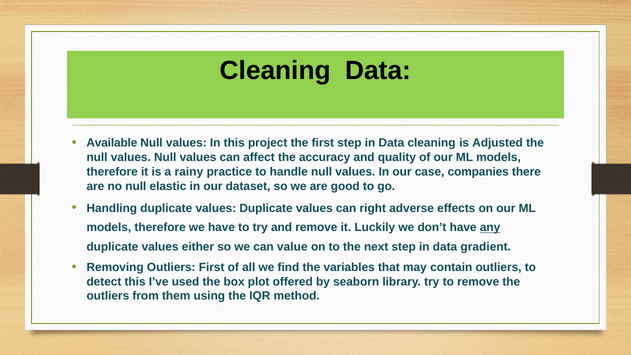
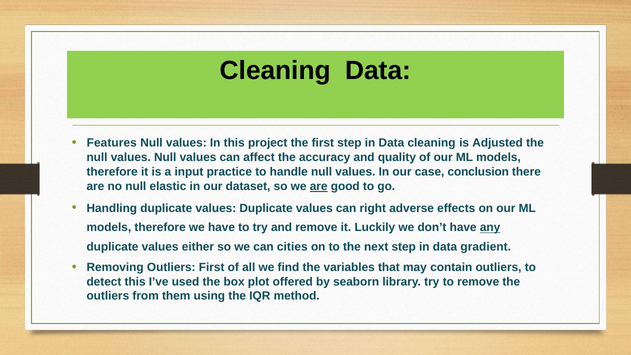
Available: Available -> Features (112, 143)
rainy: rainy -> input (189, 172)
companies: companies -> conclusion (478, 172)
are underline: none -> present (319, 186)
value: value -> cities (292, 247)
